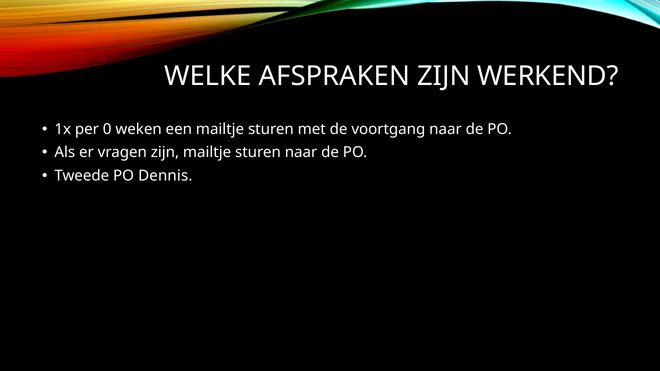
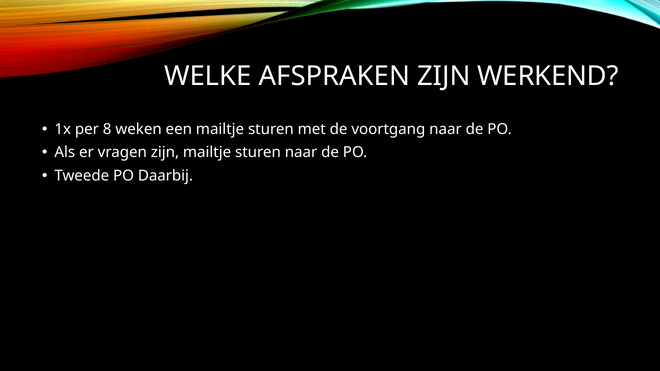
0: 0 -> 8 (107, 129)
Dennis: Dennis -> Daarbij (165, 176)
